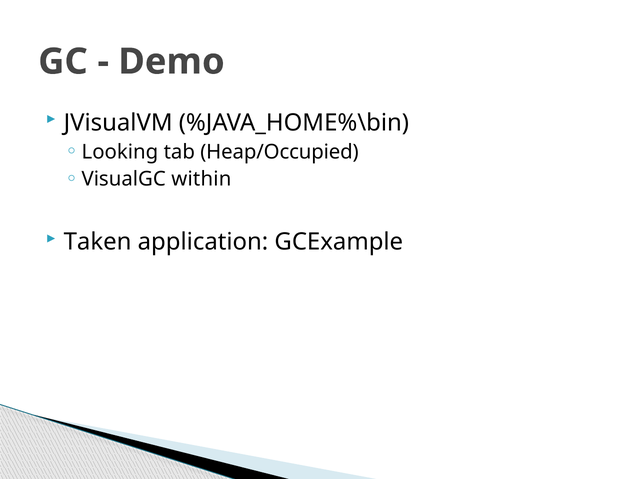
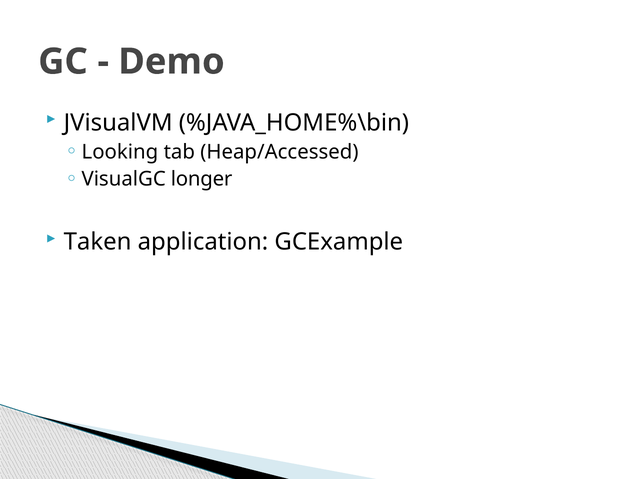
Heap/Occupied: Heap/Occupied -> Heap/Accessed (279, 152)
within: within -> longer (202, 179)
